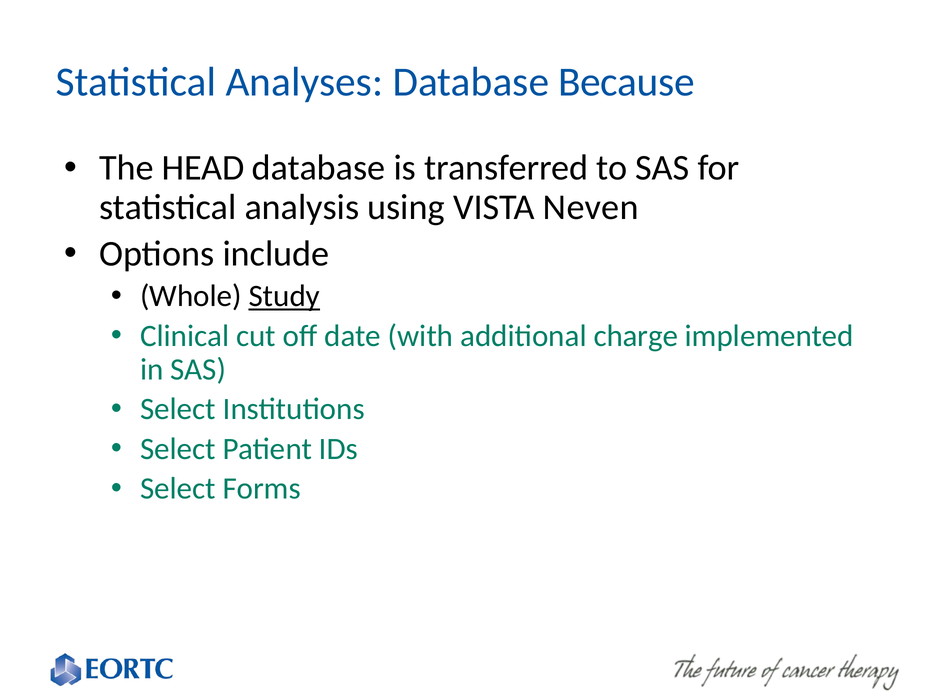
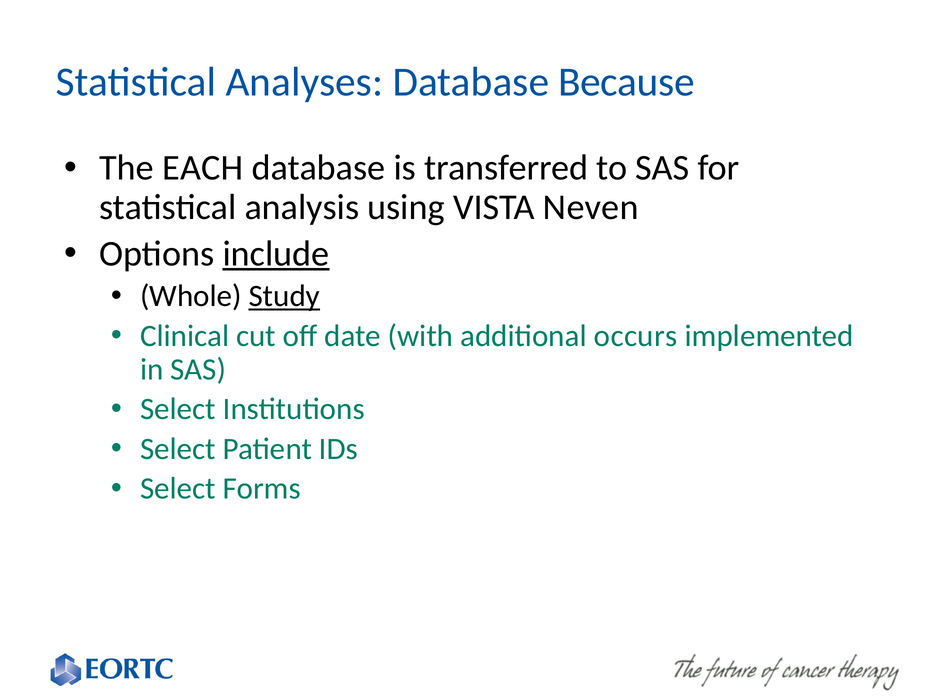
HEAD: HEAD -> EACH (203, 168)
include underline: none -> present (276, 254)
charge: charge -> occurs (636, 336)
